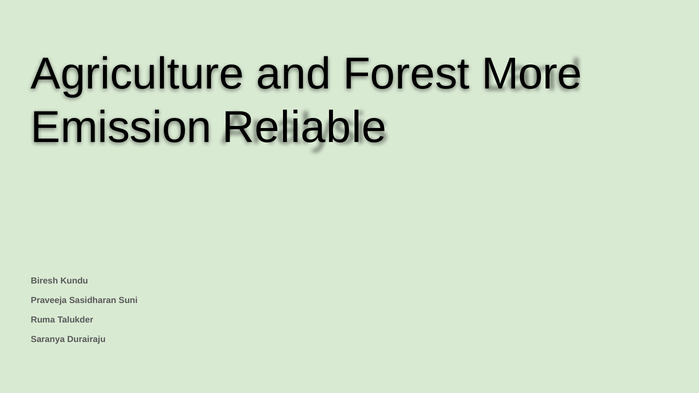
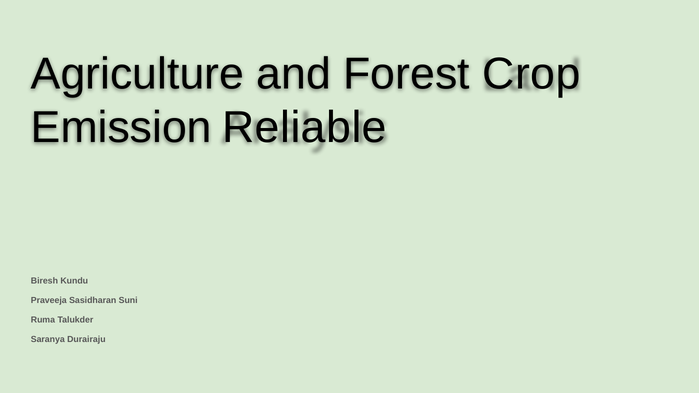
More: More -> Crop (531, 74)
